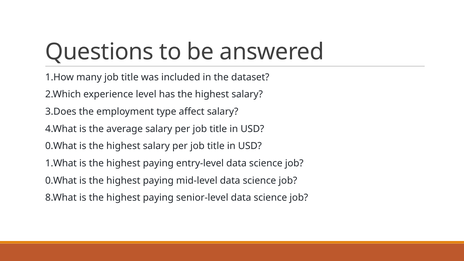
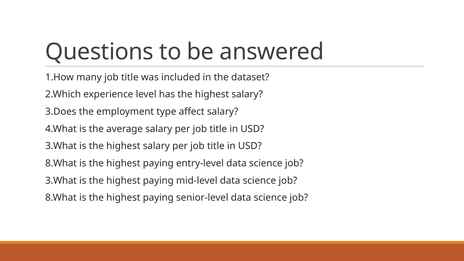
0.What: 0.What -> 3.What (61, 146)
1.What: 1.What -> 8.What (61, 163)
0.What: 0.What -> 3.What (61, 180)
